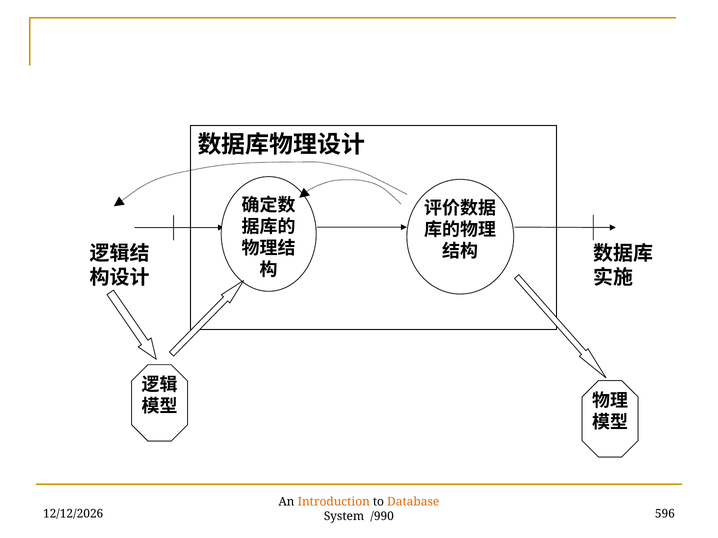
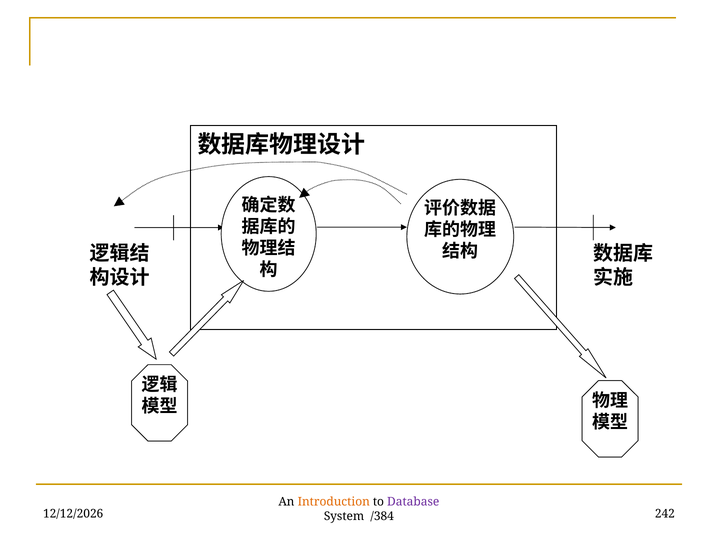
Database colour: orange -> purple (413, 502)
596: 596 -> 242 (665, 514)
/990: /990 -> /384 (382, 517)
